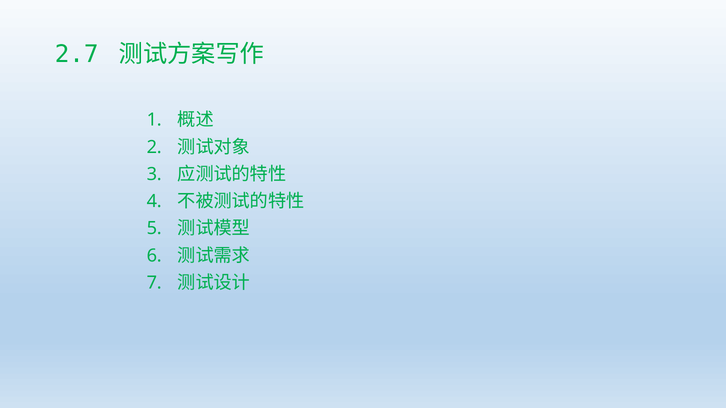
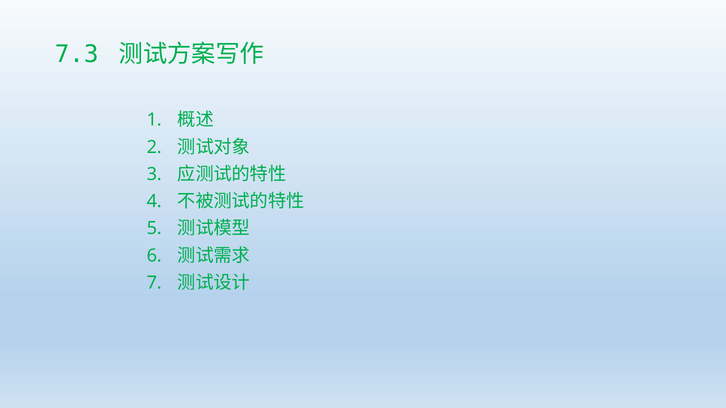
2.7: 2.7 -> 7.3 (77, 54)
